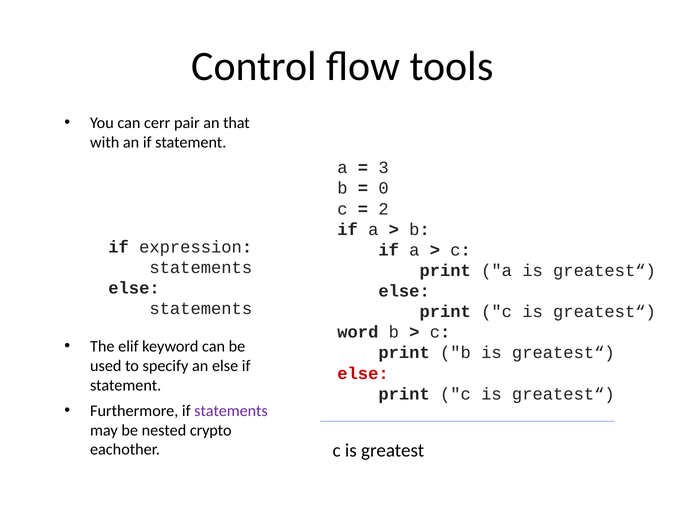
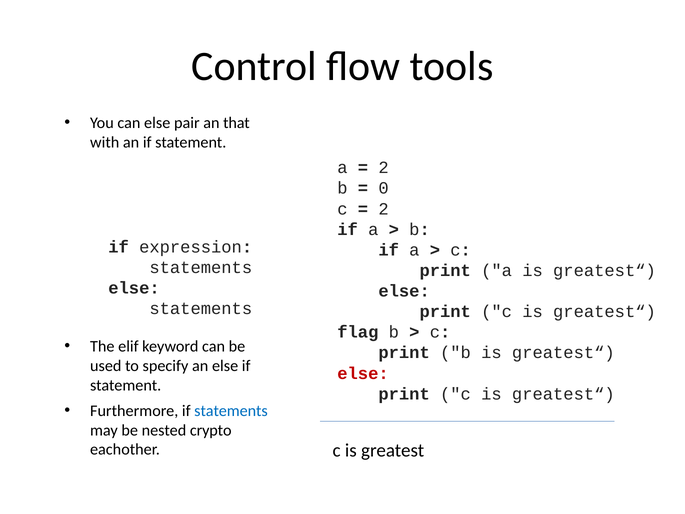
can cerr: cerr -> else (157, 123)
3: 3 -> 2 (384, 168)
word: word -> flag (358, 332)
statements colour: purple -> blue (231, 411)
